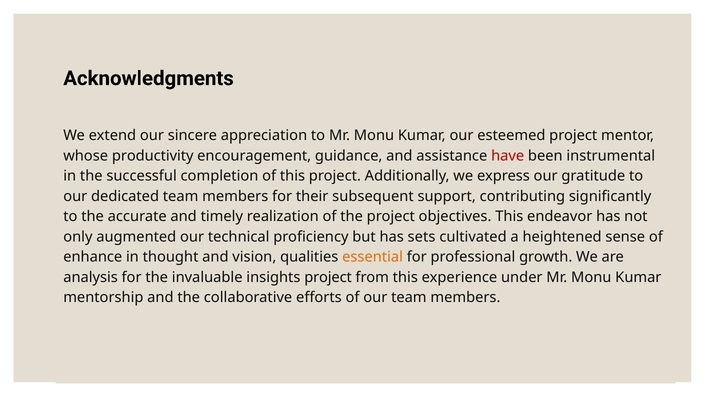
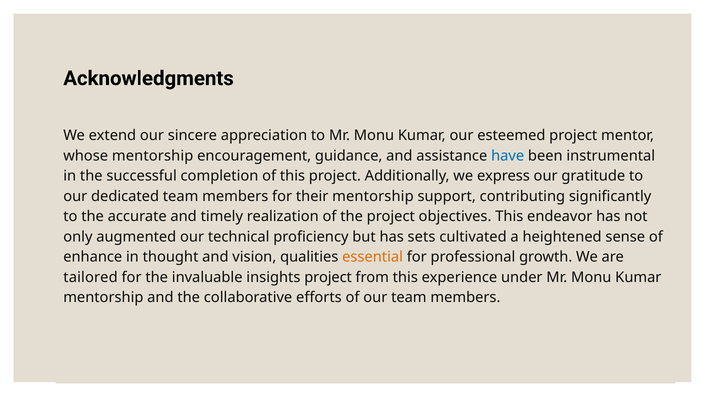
whose productivity: productivity -> mentorship (153, 156)
have colour: red -> blue (508, 156)
their subsequent: subsequent -> mentorship (373, 197)
analysis: analysis -> tailored (91, 278)
